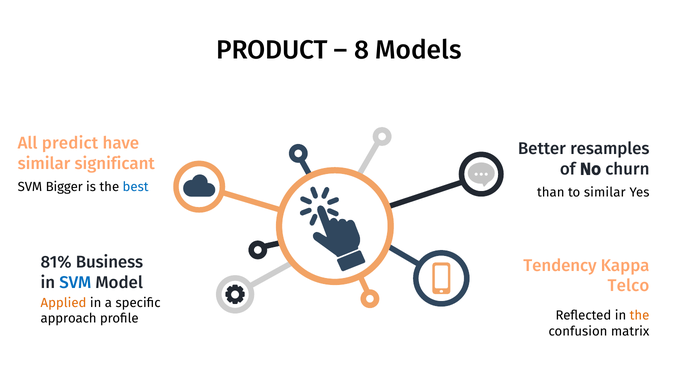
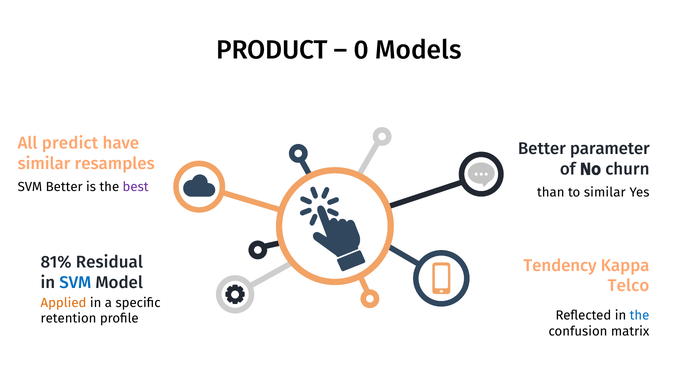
8: 8 -> 0 (362, 50)
resamples: resamples -> parameter (610, 149)
significant: significant -> resamples (115, 164)
SVM Bigger: Bigger -> Better (64, 187)
best colour: blue -> purple (136, 187)
Business: Business -> Residual (109, 262)
the colour: orange -> blue (640, 315)
approach: approach -> retention (69, 318)
